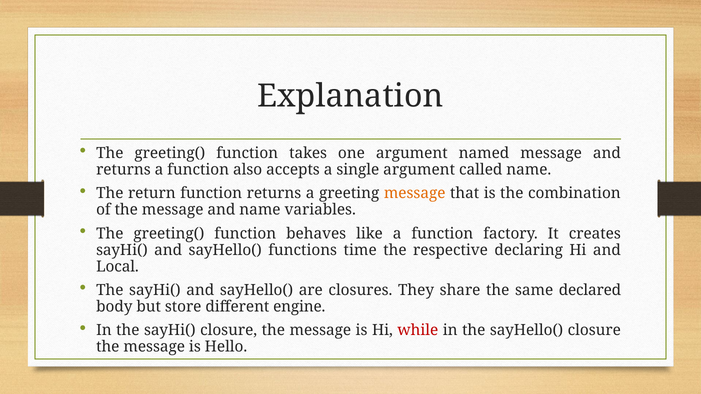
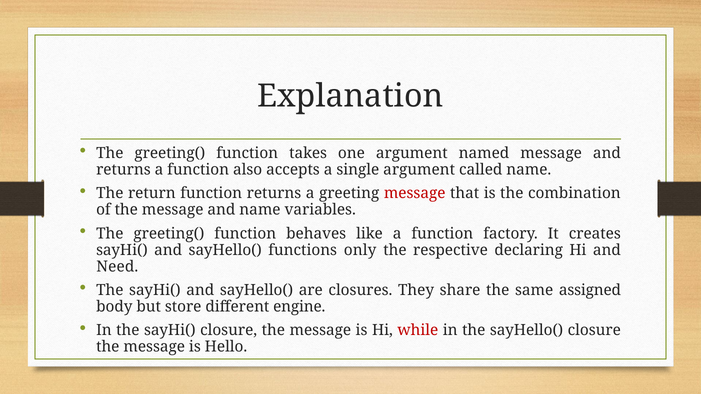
message colour: orange -> red (415, 193)
time: time -> only (360, 250)
Local: Local -> Need (117, 267)
declared: declared -> assigned (590, 290)
